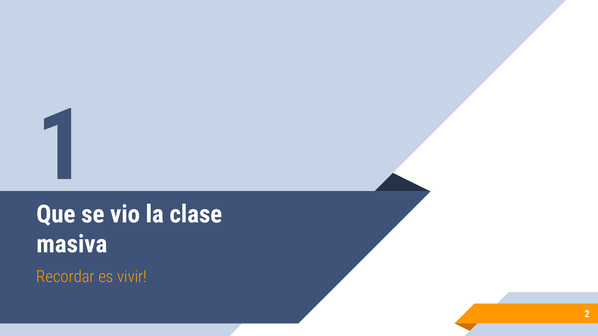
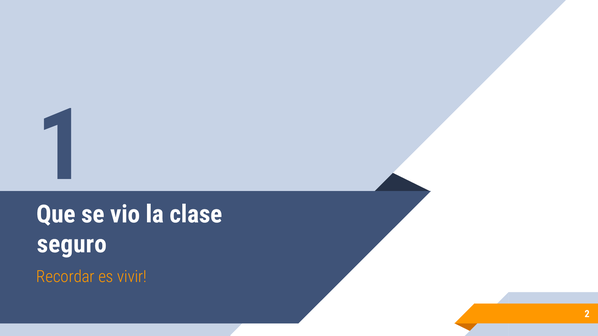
masiva: masiva -> seguro (72, 244)
